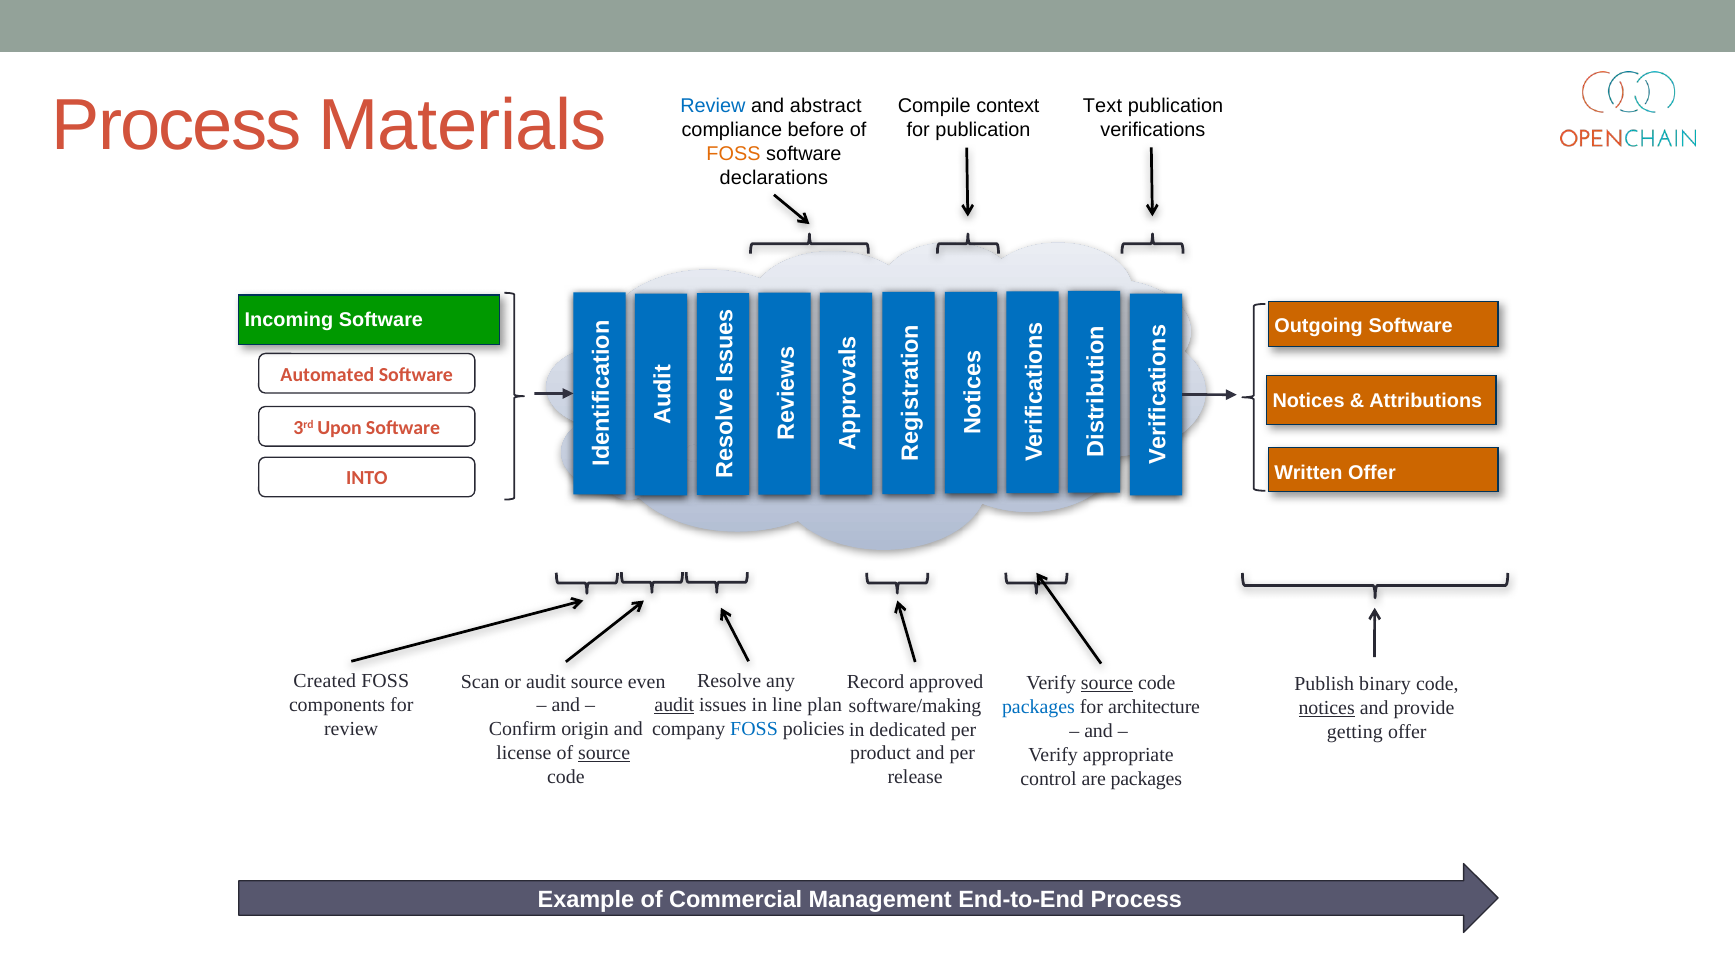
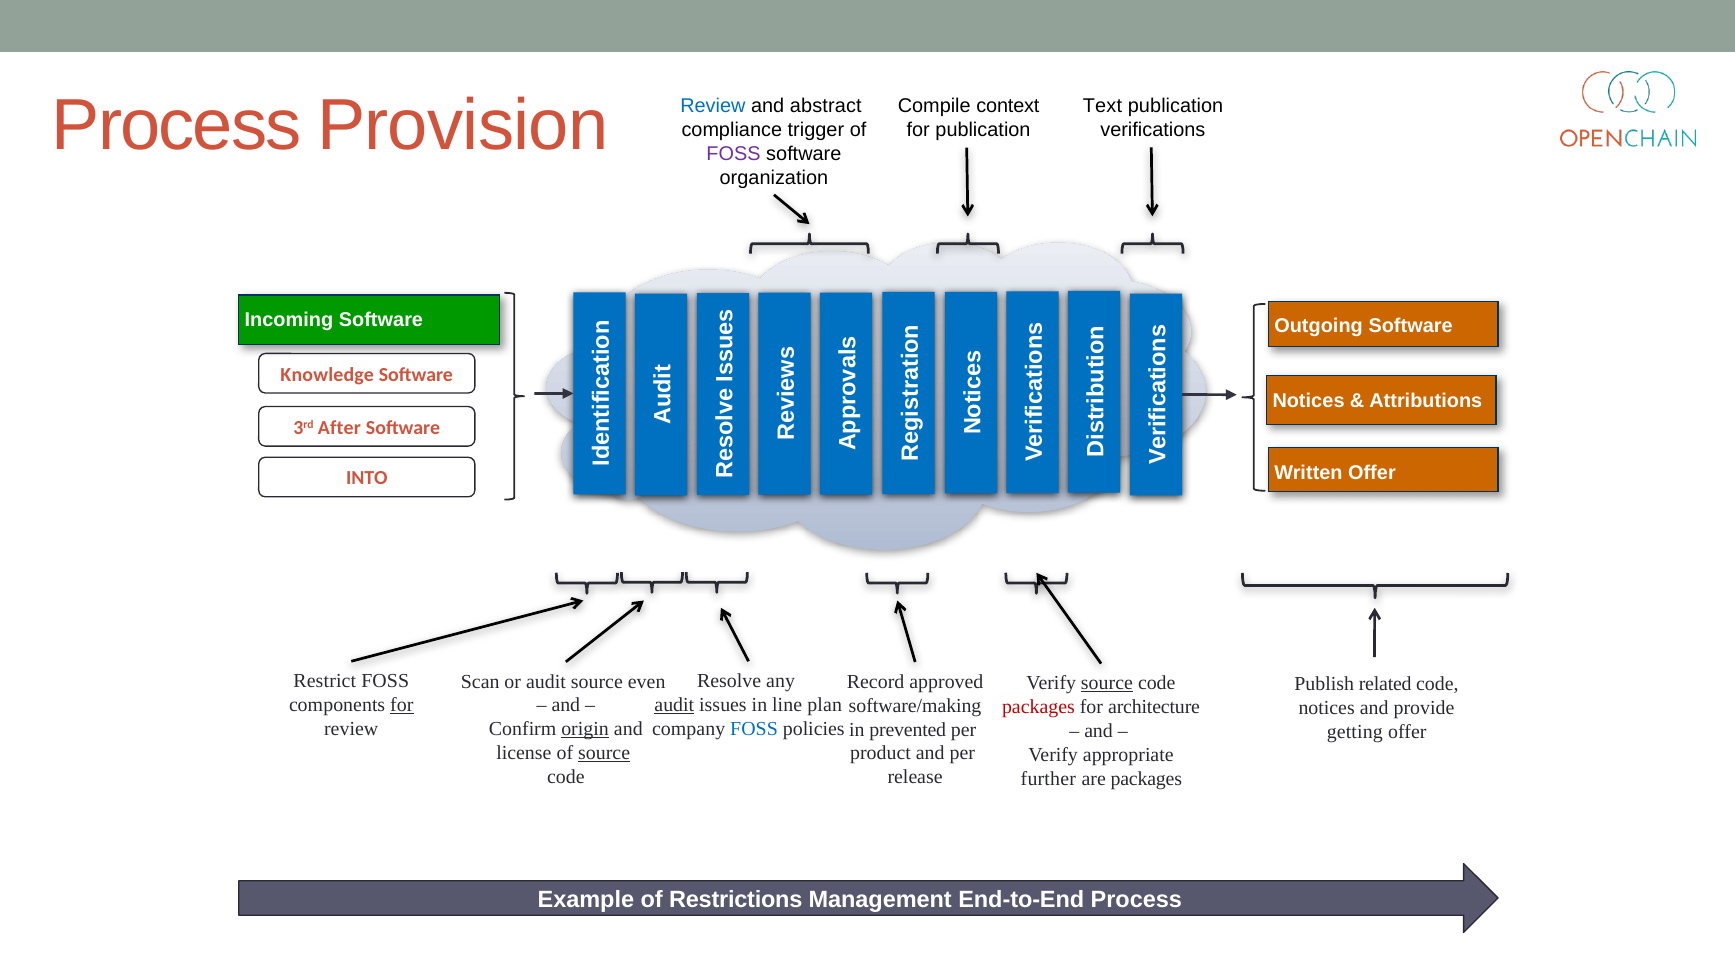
Materials: Materials -> Provision (463, 126)
before: before -> trigger (816, 130)
FOSS colour: orange -> purple (734, 154)
declarations: declarations -> organization (774, 178)
Automated: Automated -> Knowledge (327, 375)
Upon: Upon -> After (339, 428)
Created: Created -> Restrict (325, 681)
binary: binary -> related (1385, 684)
for underline: none -> present (402, 705)
packages colour: blue -> red (1038, 707)
notices underline: present -> none (1327, 708)
origin underline: none -> present (585, 729)
dedicated: dedicated -> prevented (908, 729)
control: control -> further (1048, 779)
Commercial: Commercial -> Restrictions (736, 900)
